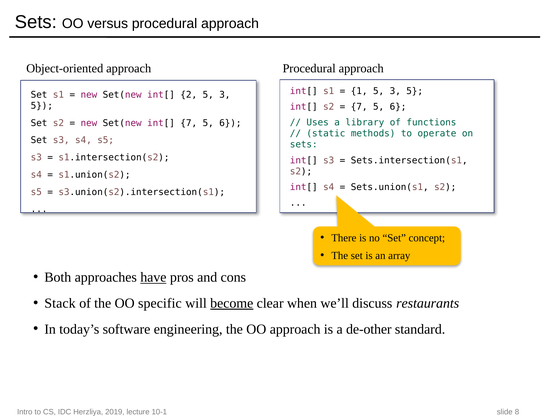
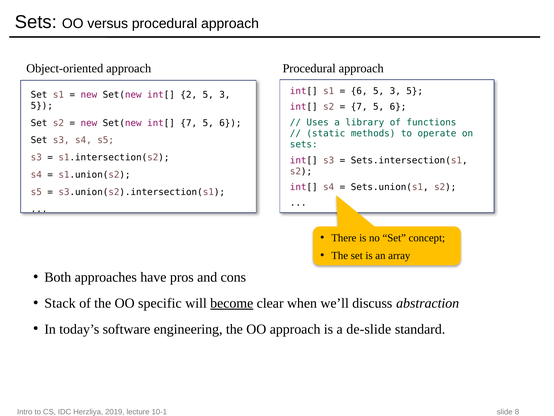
1: 1 -> 6 (359, 91)
have underline: present -> none (153, 277)
restaurants: restaurants -> abstraction (428, 303)
de-other: de-other -> de-slide (369, 329)
